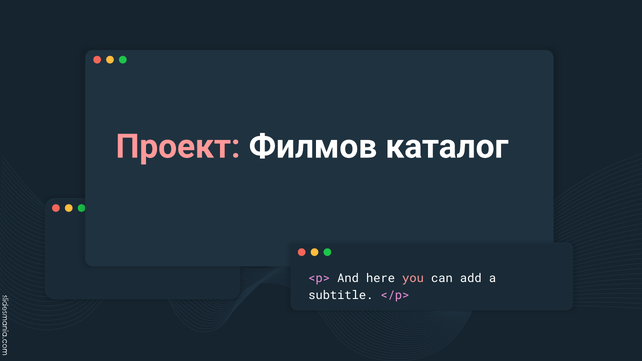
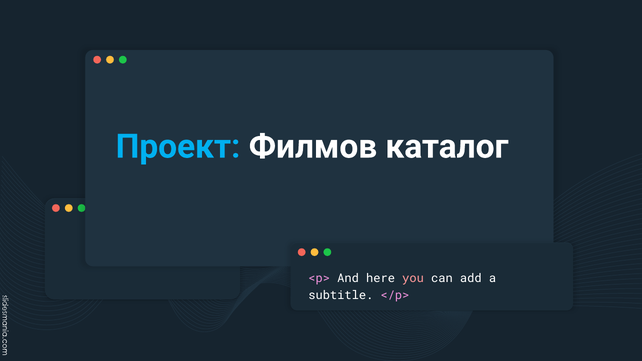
Проект colour: pink -> light blue (178, 147)
